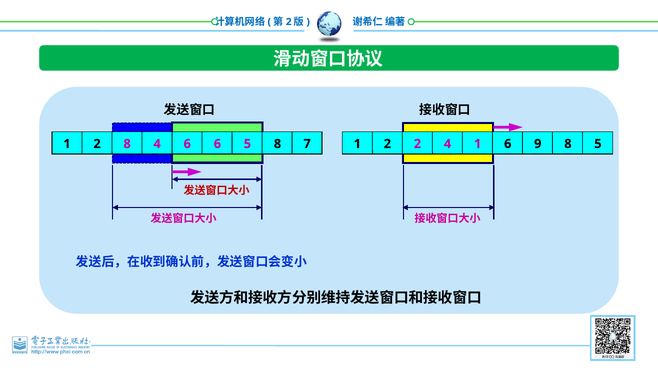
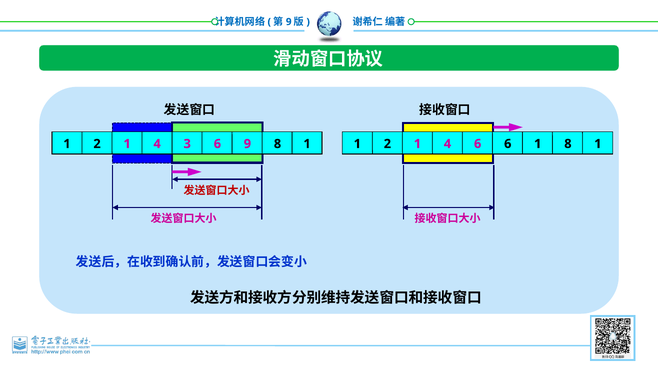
2: 2 -> 9 (289, 22)
2: 2 -> 1 (418, 144)
4 1: 1 -> 6 (478, 144)
6 9: 9 -> 1 (538, 144)
5: 5 -> 1 (598, 144)
8: 8 -> 1 (127, 144)
4 6: 6 -> 3 (187, 144)
6 5: 5 -> 9 (247, 144)
7: 7 -> 1 (307, 144)
